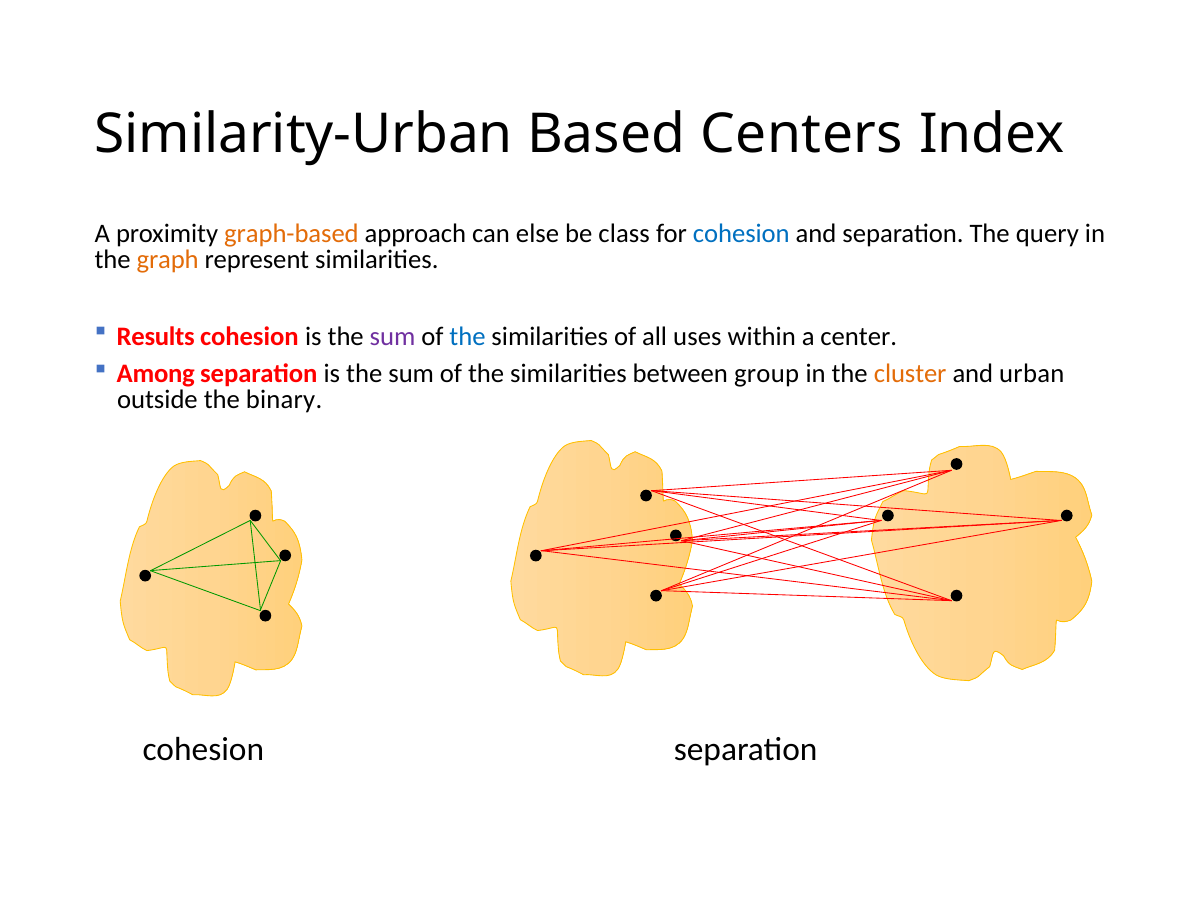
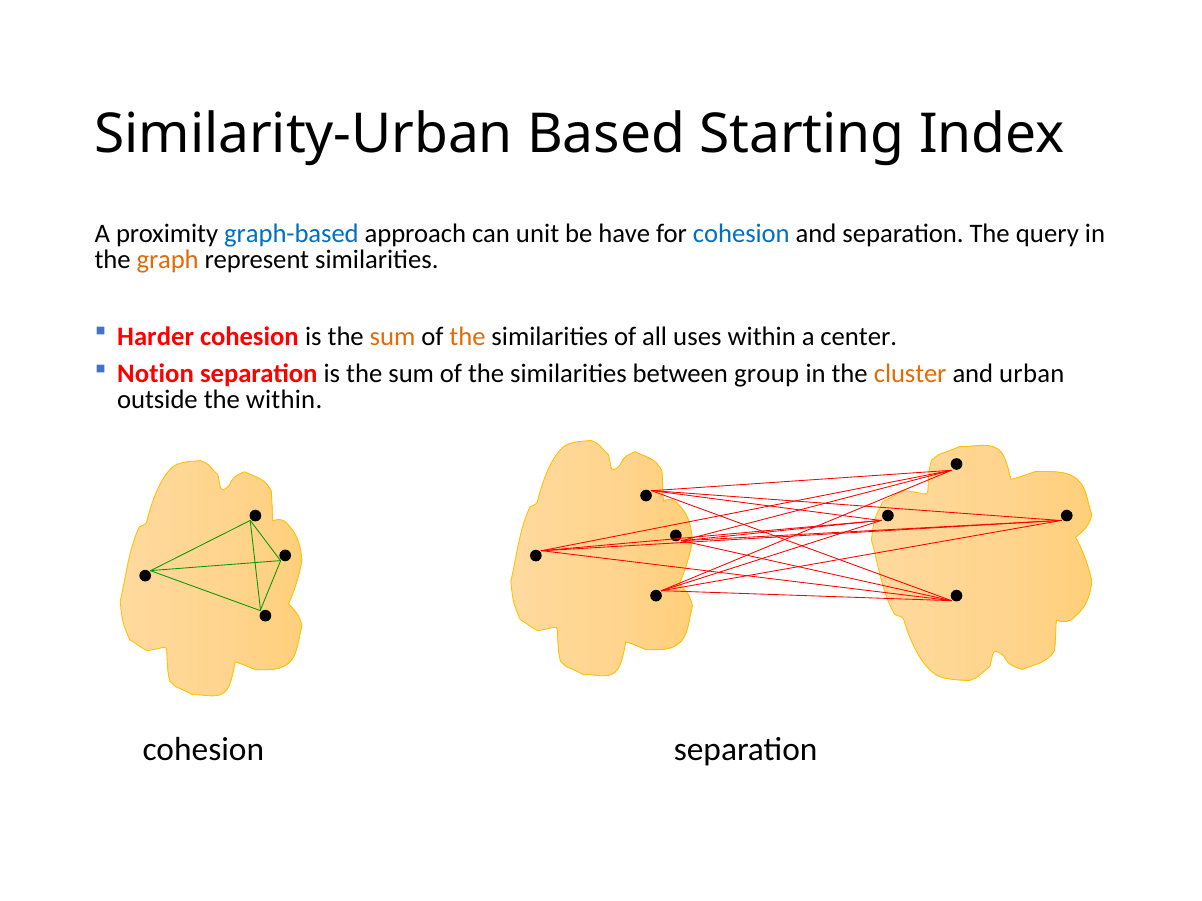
Centers: Centers -> Starting (802, 135)
graph-based colour: orange -> blue (291, 234)
else: else -> unit (538, 234)
class: class -> have (624, 234)
Results: Results -> Harder (156, 337)
sum colour: purple -> orange (393, 337)
the colour: blue -> orange (468, 337)
Among: Among -> Notion (156, 374)
the binary: binary -> within (284, 400)
